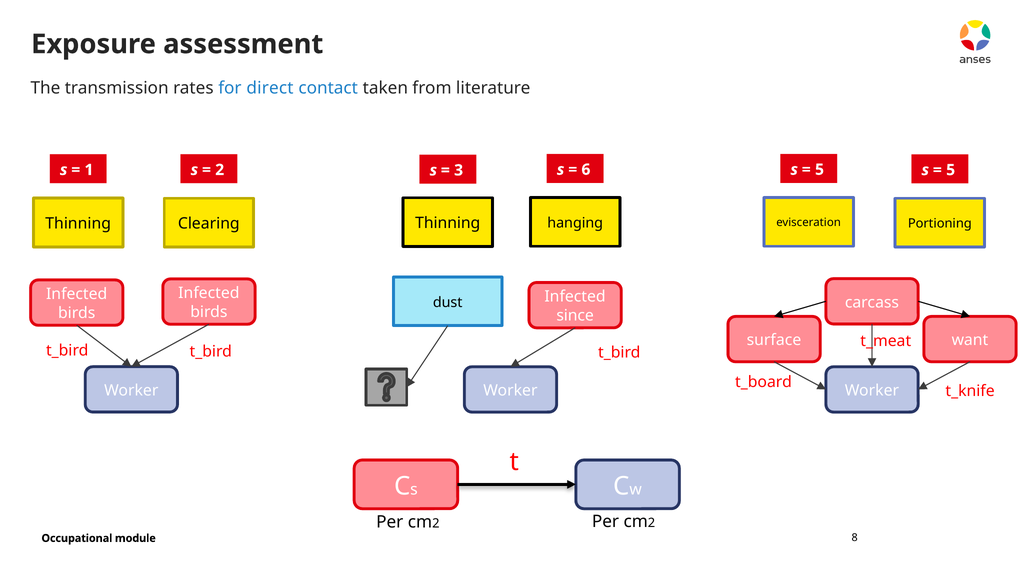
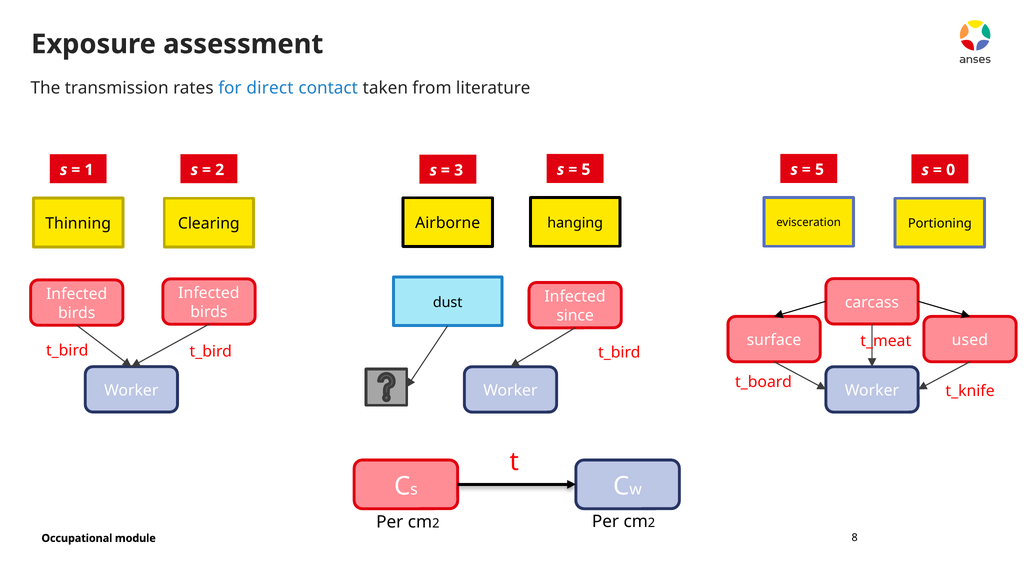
6: 6 -> 5 (586, 170)
5: 5 -> 0 (951, 170)
Thinning: Thinning -> Airborne (448, 223)
want: want -> used (970, 340)
